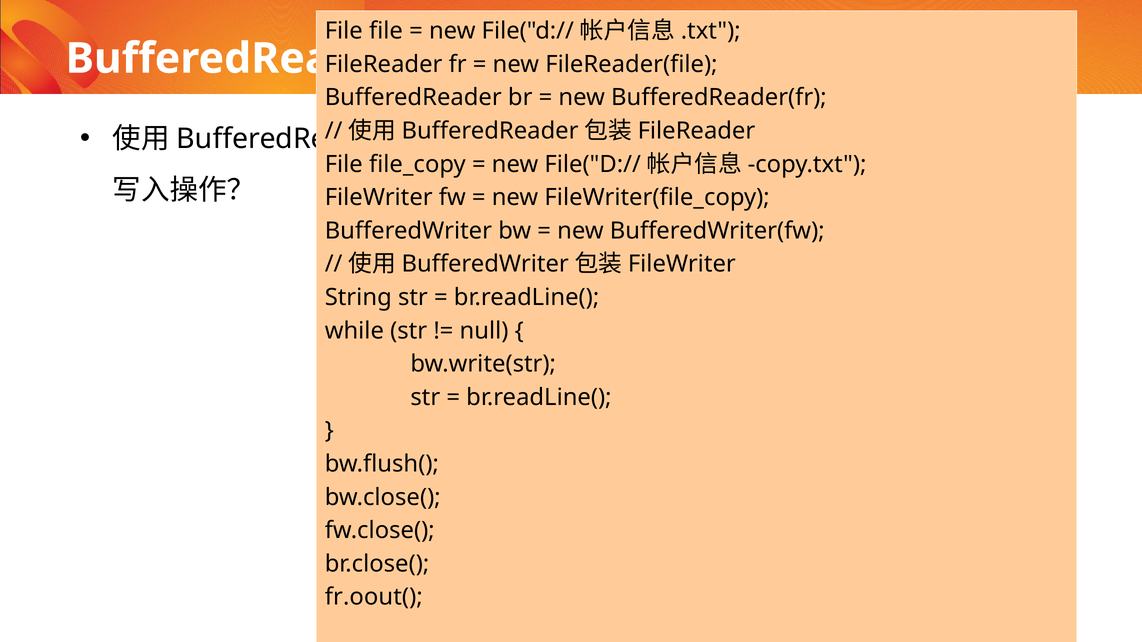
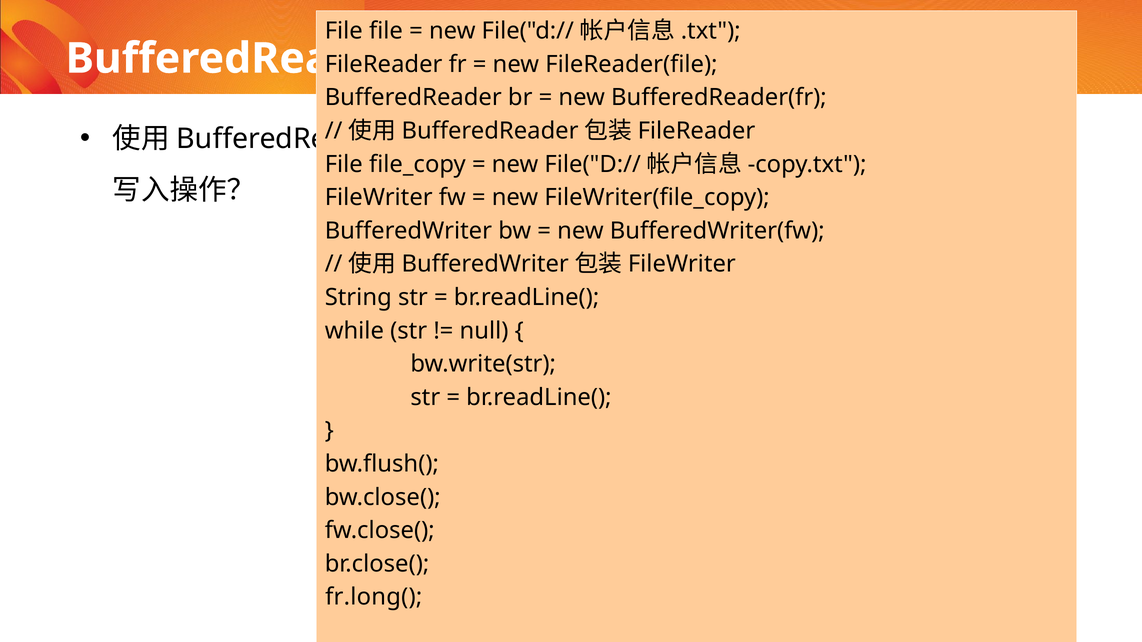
fr.oout(: fr.oout( -> fr.long( (374, 597)
